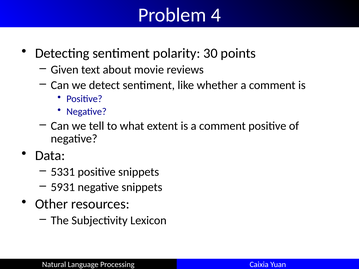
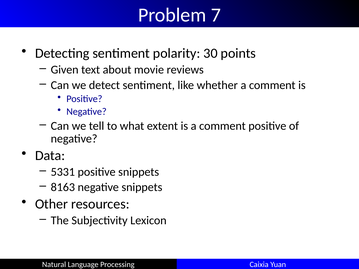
4: 4 -> 7 (216, 15)
5931: 5931 -> 8163 (63, 187)
